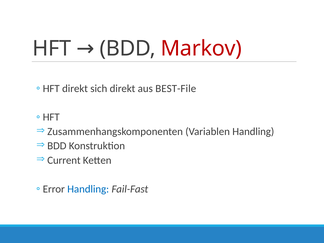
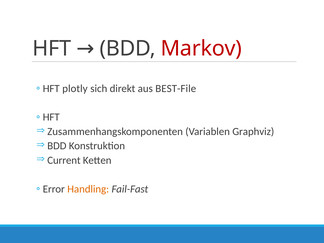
direkt: direkt -> plotly (75, 88)
Variablen Handling: Handling -> Graphviz (253, 132)
Handling colour: blue -> orange (88, 189)
